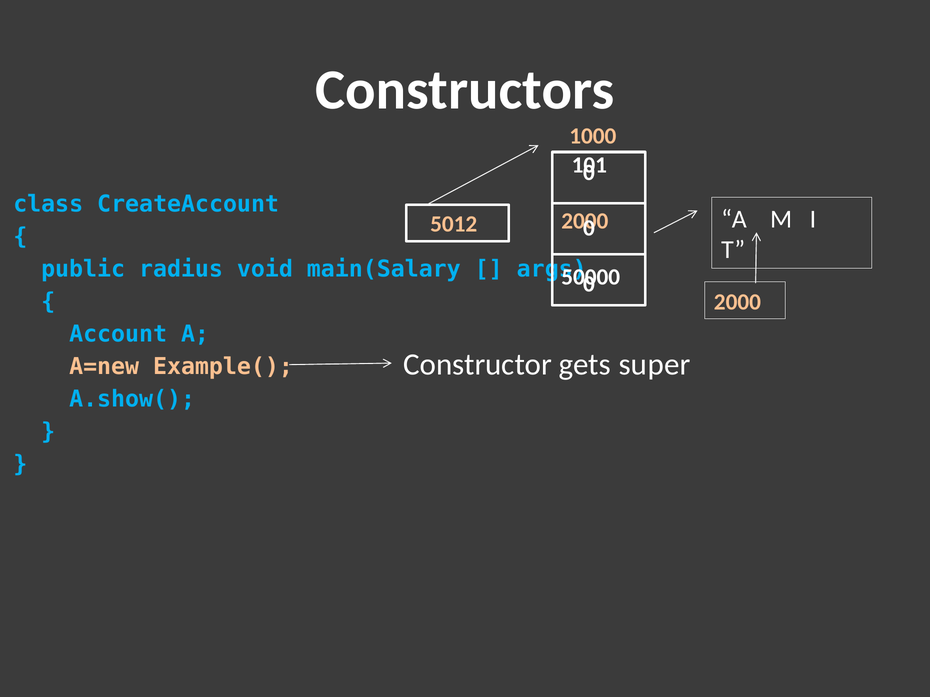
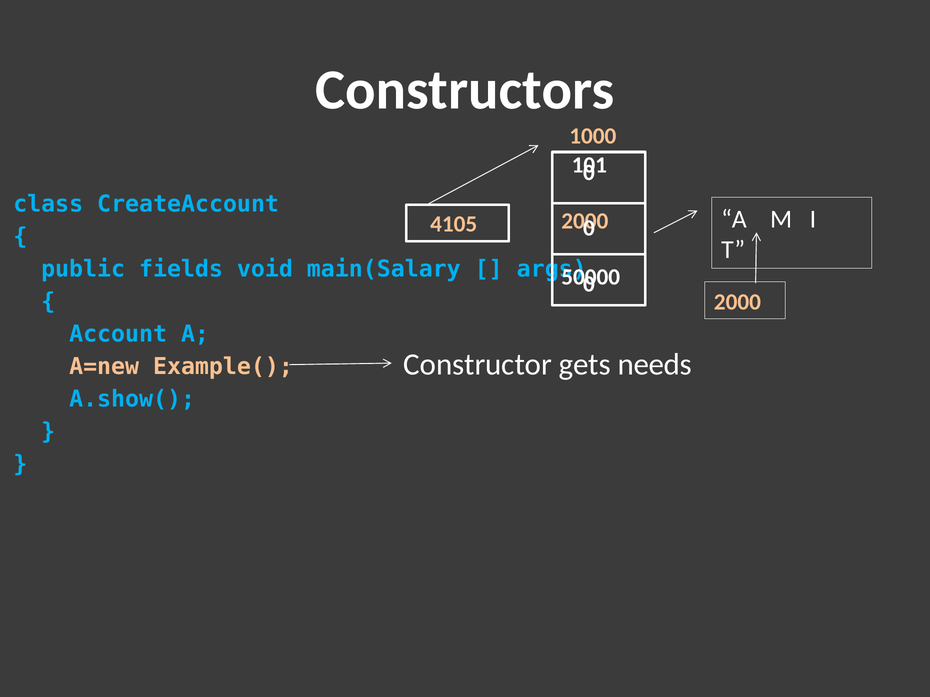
5012: 5012 -> 4105 (454, 224)
radius: radius -> fields (181, 269)
super: super -> needs (655, 365)
